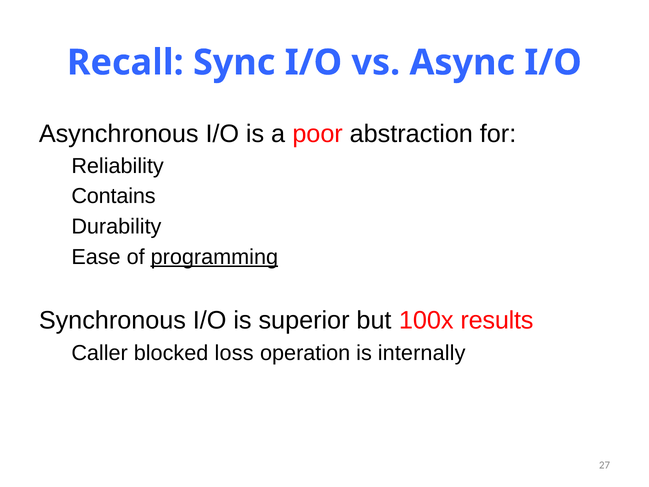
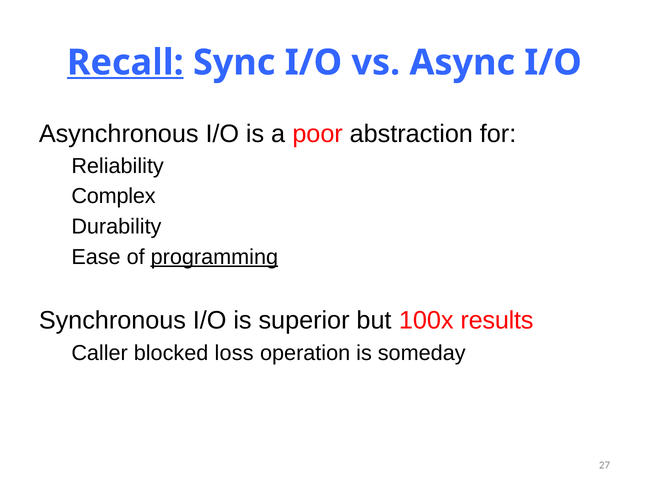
Recall underline: none -> present (125, 63)
Contains: Contains -> Complex (114, 196)
internally: internally -> someday (422, 353)
